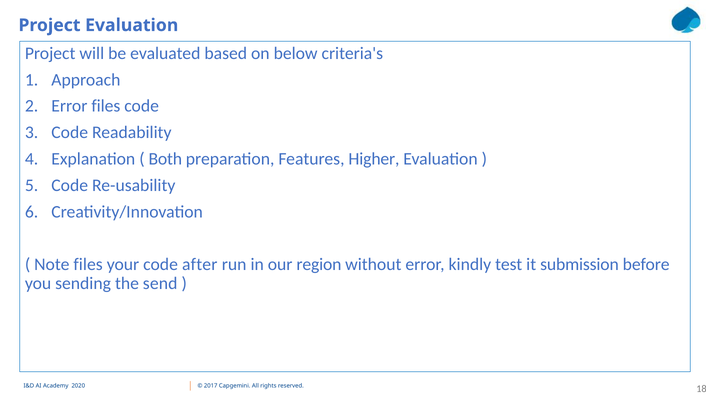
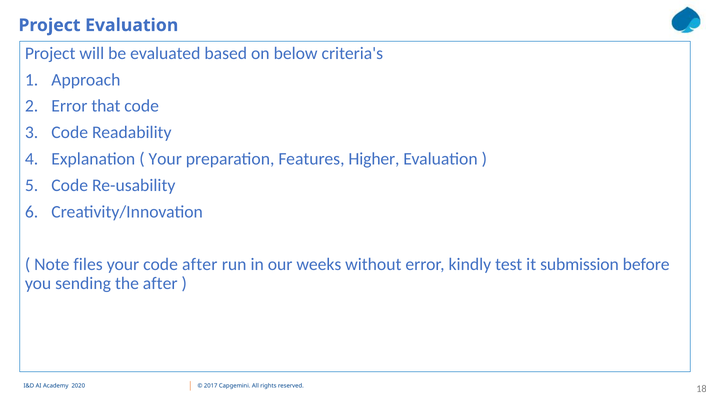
Error files: files -> that (106, 106)
Both: Both -> Your (165, 159)
region: region -> weeks (319, 265)
the send: send -> after (160, 284)
